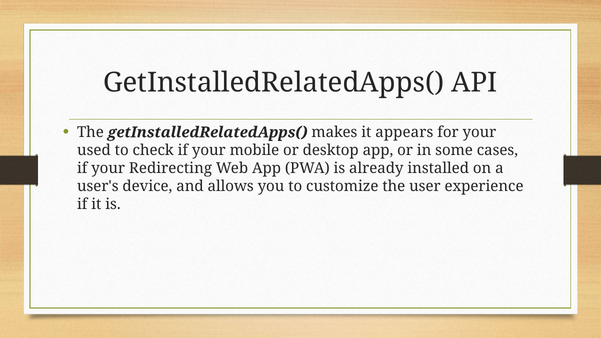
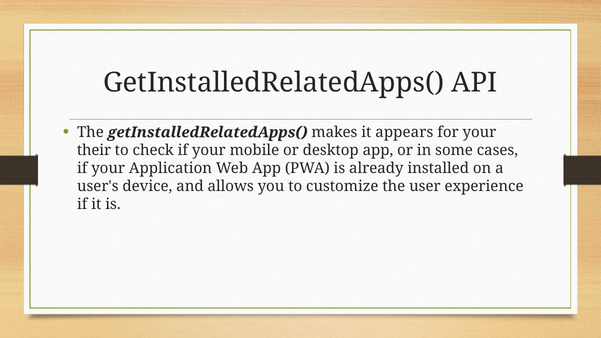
used: used -> their (94, 150)
Redirecting: Redirecting -> Application (170, 168)
